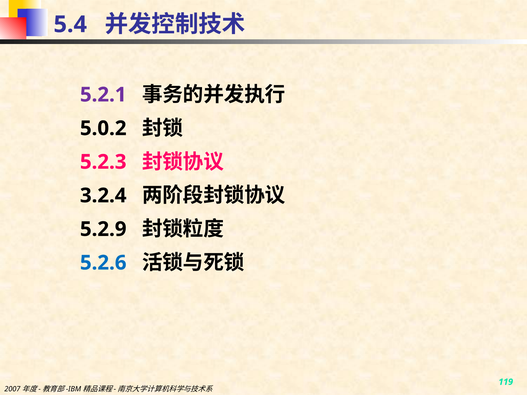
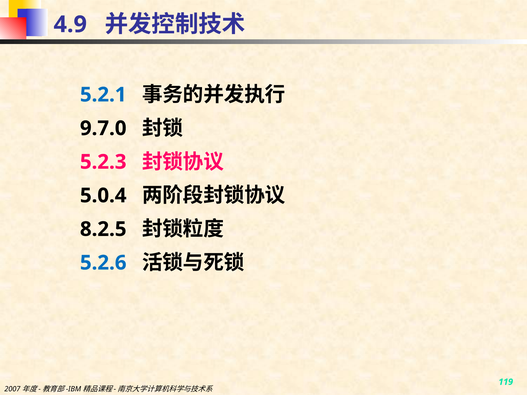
5.4: 5.4 -> 4.9 (70, 24)
5.2.1 colour: purple -> blue (103, 95)
5.0.2: 5.0.2 -> 9.7.0 (103, 128)
3.2.4: 3.2.4 -> 5.0.4 (103, 196)
5.2.9: 5.2.9 -> 8.2.5 (103, 229)
